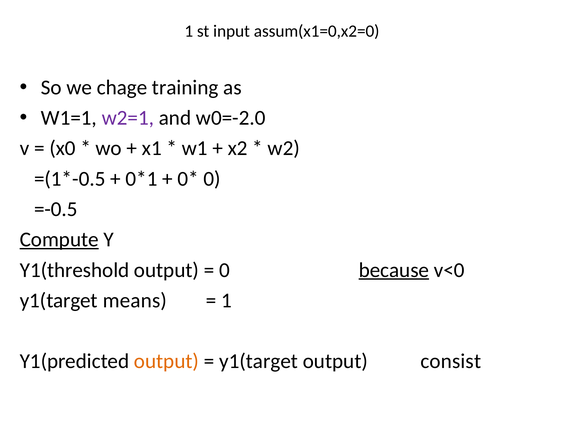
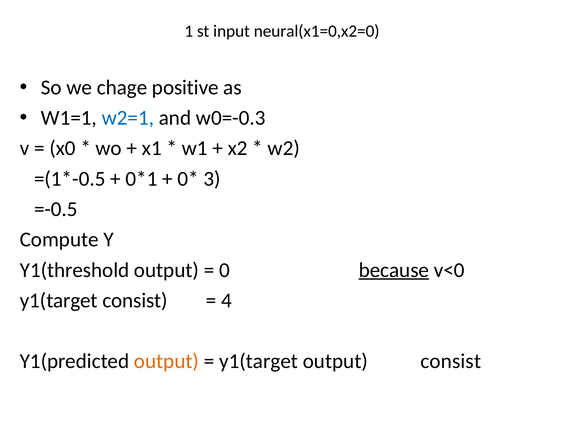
assum(x1=0,x2=0: assum(x1=0,x2=0 -> neural(x1=0,x2=0 (317, 31)
training: training -> positive (185, 87)
w2=1 colour: purple -> blue (128, 118)
w0=-2.0: w0=-2.0 -> w0=-0.3 (231, 118)
0: 0 -> 3 (212, 179)
Compute underline: present -> none (59, 240)
y1(target means: means -> consist (135, 300)
1: 1 -> 4 (226, 300)
